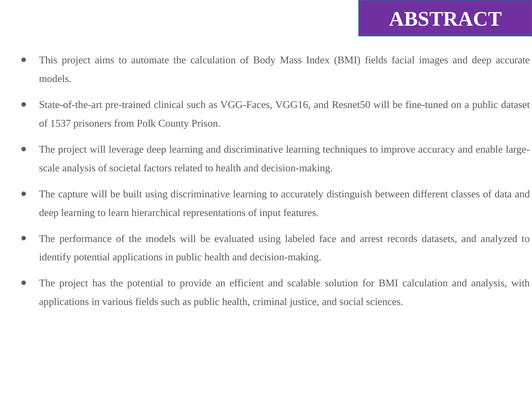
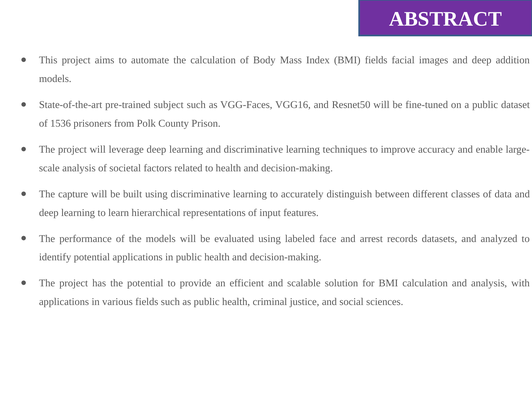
accurate: accurate -> addition (513, 60)
clinical: clinical -> subject (169, 105)
1537: 1537 -> 1536 (61, 123)
